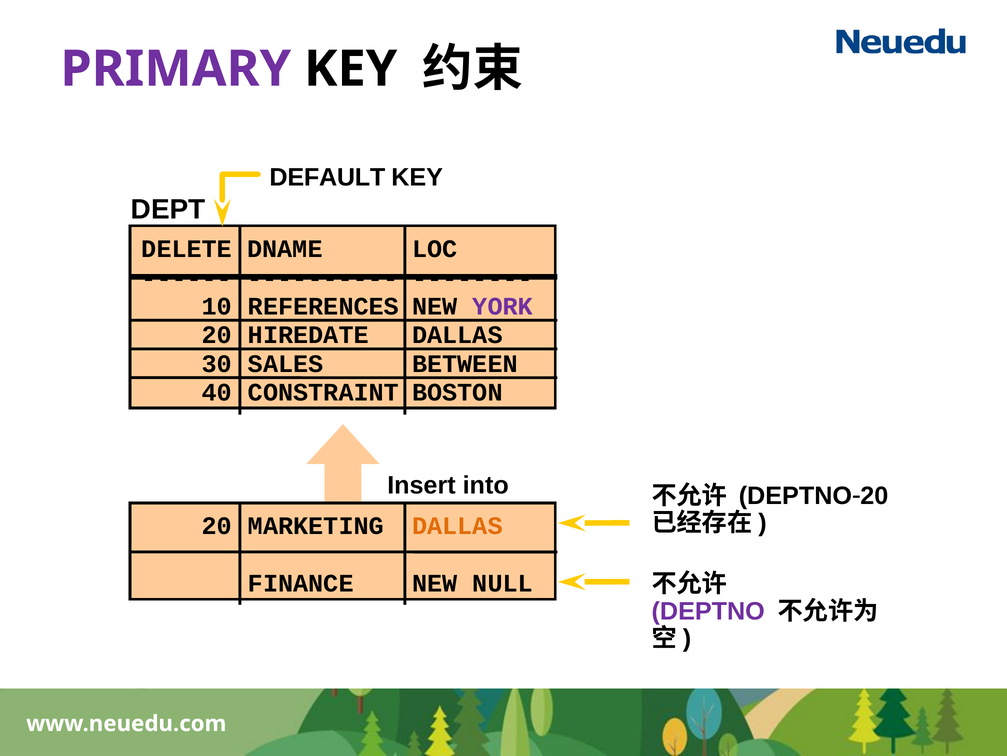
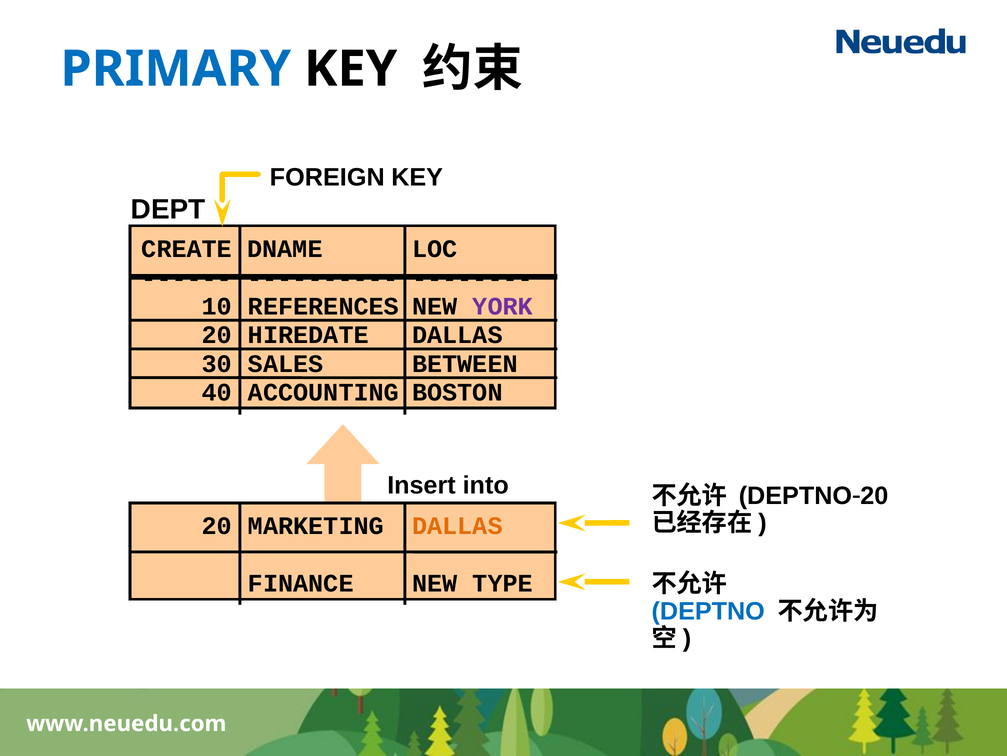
PRIMARY colour: purple -> blue (176, 69)
DEFAULT: DEFAULT -> FOREIGN (327, 177)
DELETE: DELETE -> CREATE (187, 249)
CONSTRAINT: CONSTRAINT -> ACCOUNTING (323, 392)
NULL: NULL -> TYPE (503, 583)
DEPTNO colour: purple -> blue (708, 611)
